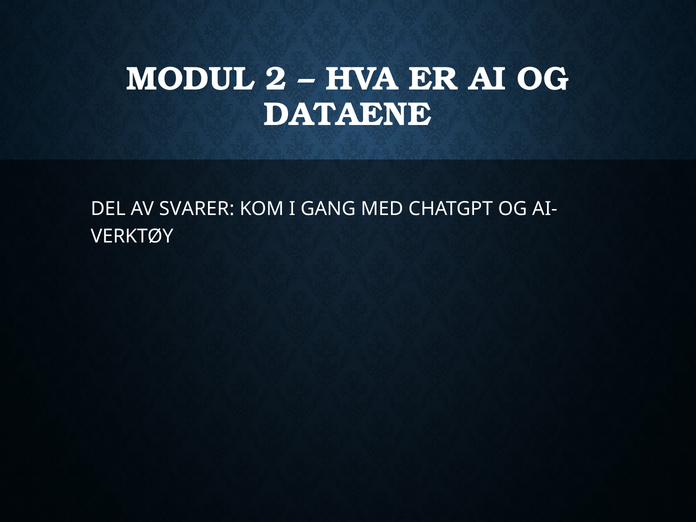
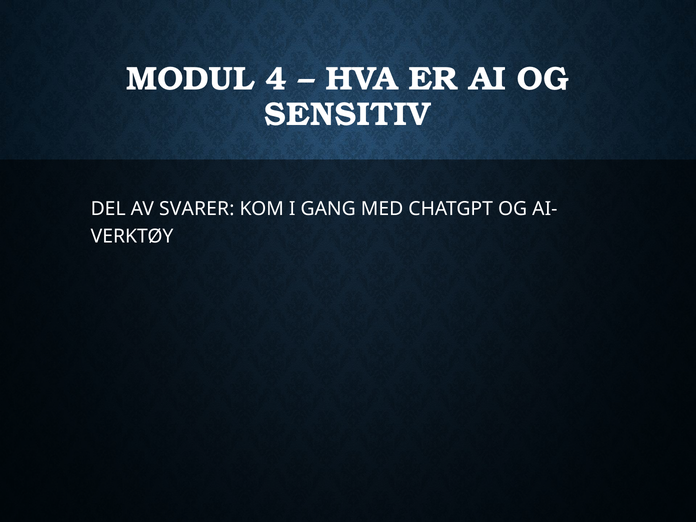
2: 2 -> 4 (276, 79)
DATAENE: DATAENE -> SENSITIV (347, 114)
